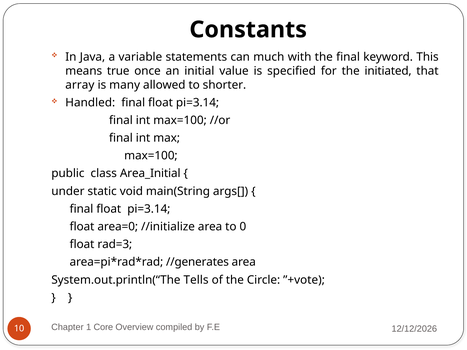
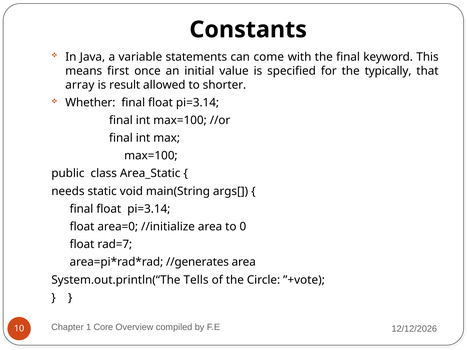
much: much -> come (269, 57)
true: true -> first (118, 71)
initiated: initiated -> typically (388, 71)
many: many -> result (125, 85)
Handled: Handled -> Whether (90, 103)
Area_Initial: Area_Initial -> Area_Static (150, 174)
under: under -> needs (68, 191)
rad=3: rad=3 -> rad=7 (115, 245)
